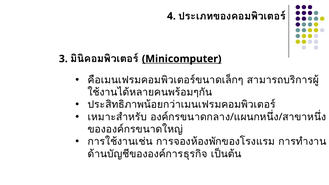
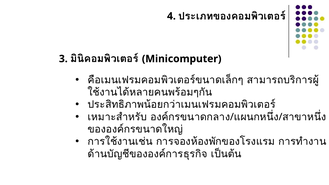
Minicomputer underline: present -> none (182, 59)
